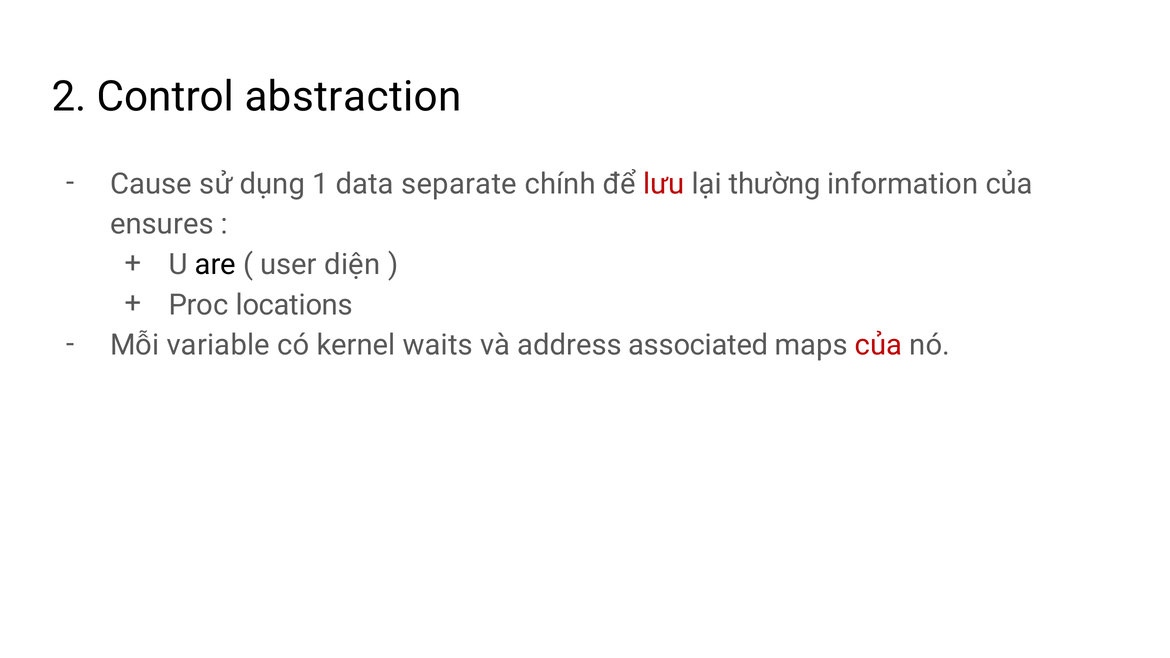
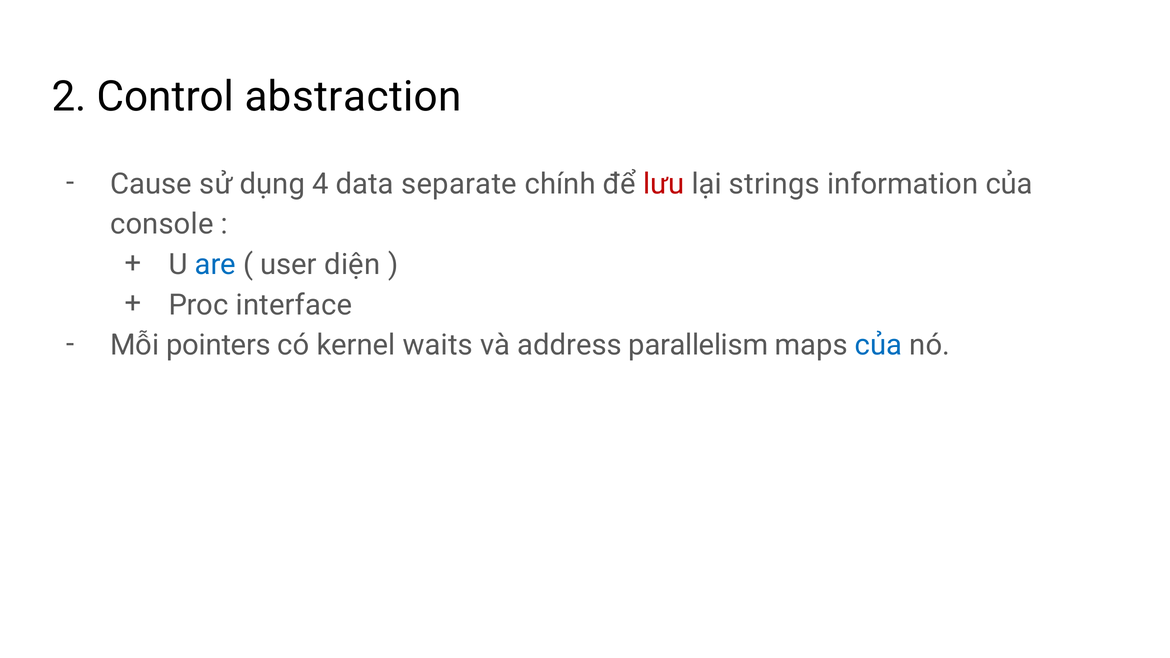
1: 1 -> 4 (320, 184)
thường: thường -> strings (774, 184)
ensures: ensures -> console (162, 224)
are colour: black -> blue (215, 265)
locations: locations -> interface (294, 305)
variable: variable -> pointers (219, 345)
associated: associated -> parallelism (698, 345)
của colour: red -> blue (878, 345)
